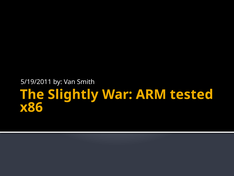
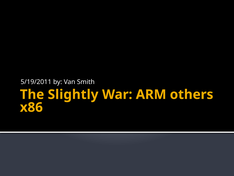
tested: tested -> others (192, 94)
